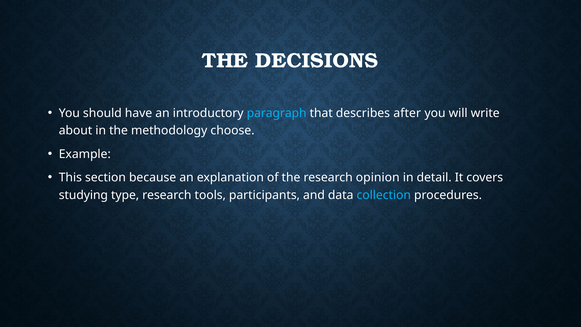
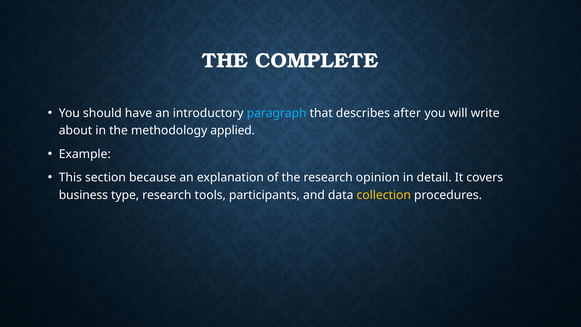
DECISIONS: DECISIONS -> COMPLETE (317, 61)
choose: choose -> applied (233, 131)
studying: studying -> business (83, 195)
collection colour: light blue -> yellow (384, 195)
